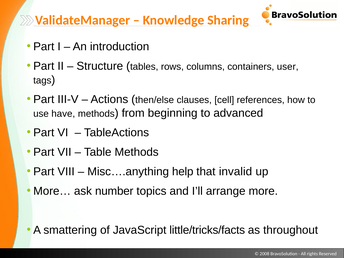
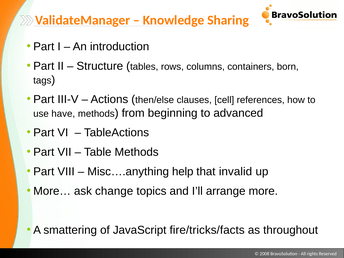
user: user -> born (288, 67)
number: number -> change (114, 191)
little/tricks/facts: little/tricks/facts -> fire/tricks/facts (207, 230)
